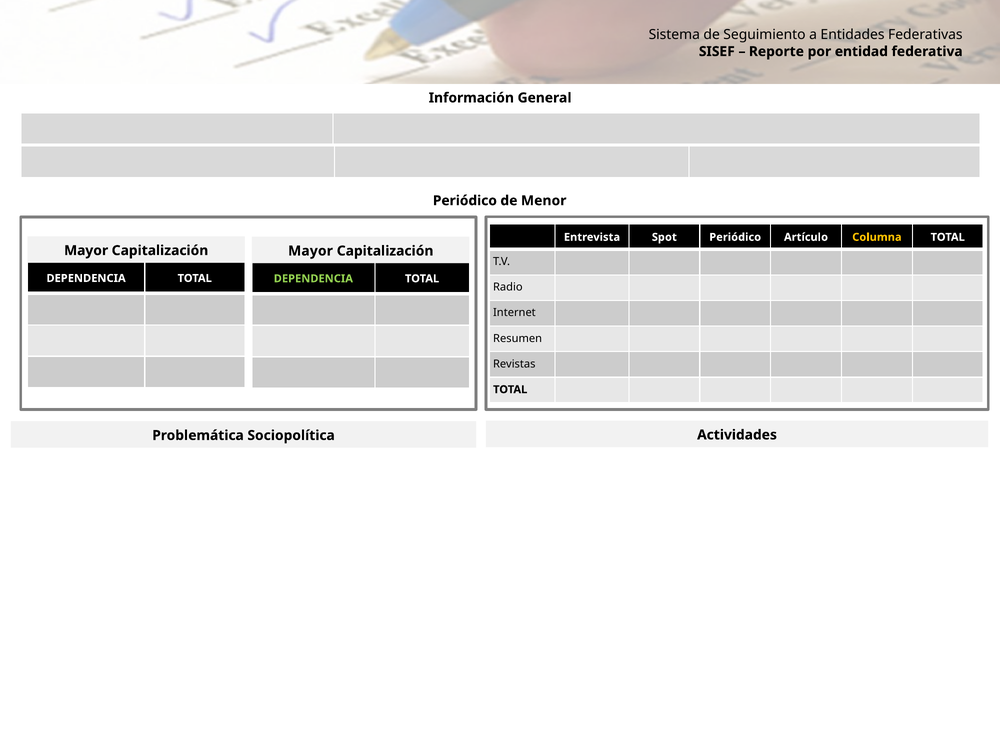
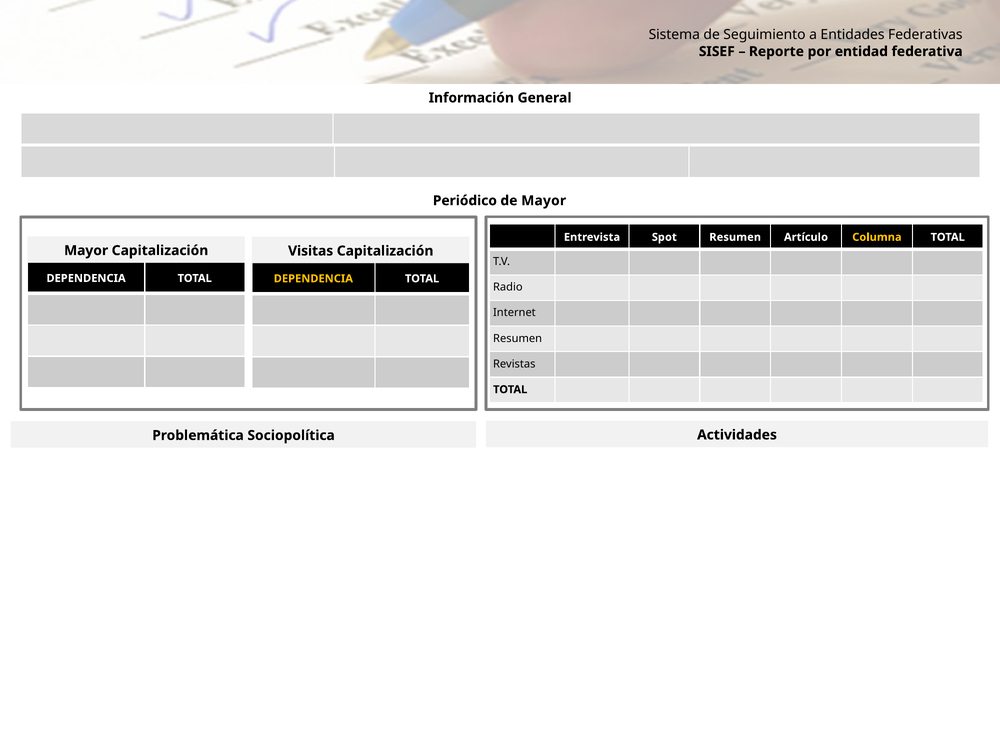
de Menor: Menor -> Mayor (544, 201)
Spot Periódico: Periódico -> Resumen (735, 237)
Capitalización Mayor: Mayor -> Visitas (311, 251)
DEPENDENCIA colour: light green -> yellow (313, 279)
